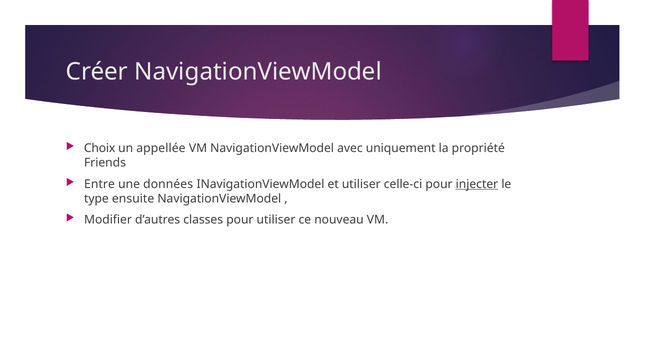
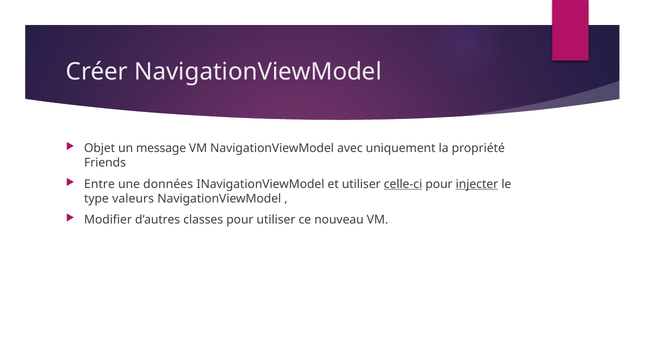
Choix: Choix -> Objet (100, 148)
appellée: appellée -> message (161, 148)
celle-ci underline: none -> present (403, 184)
ensuite: ensuite -> valeurs (133, 199)
